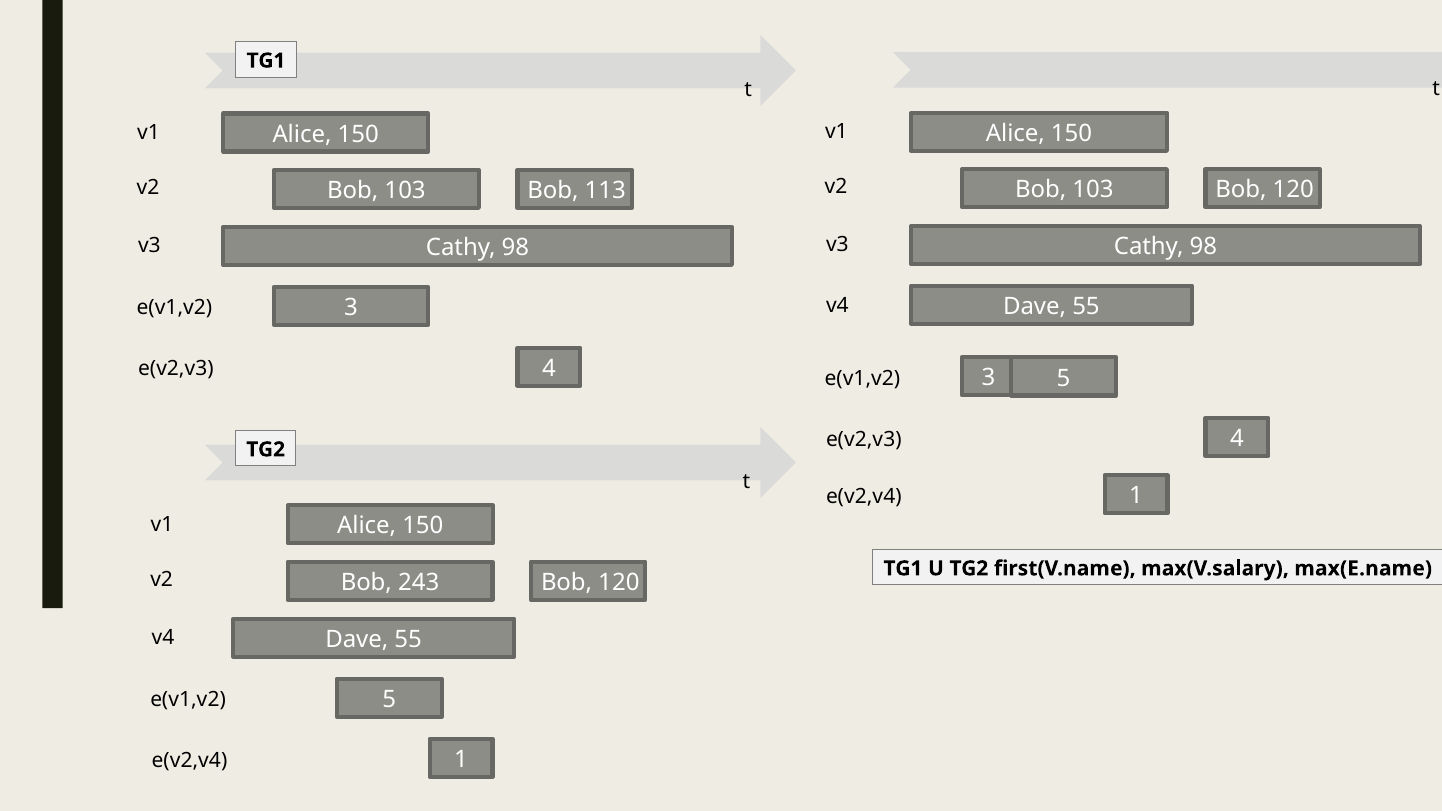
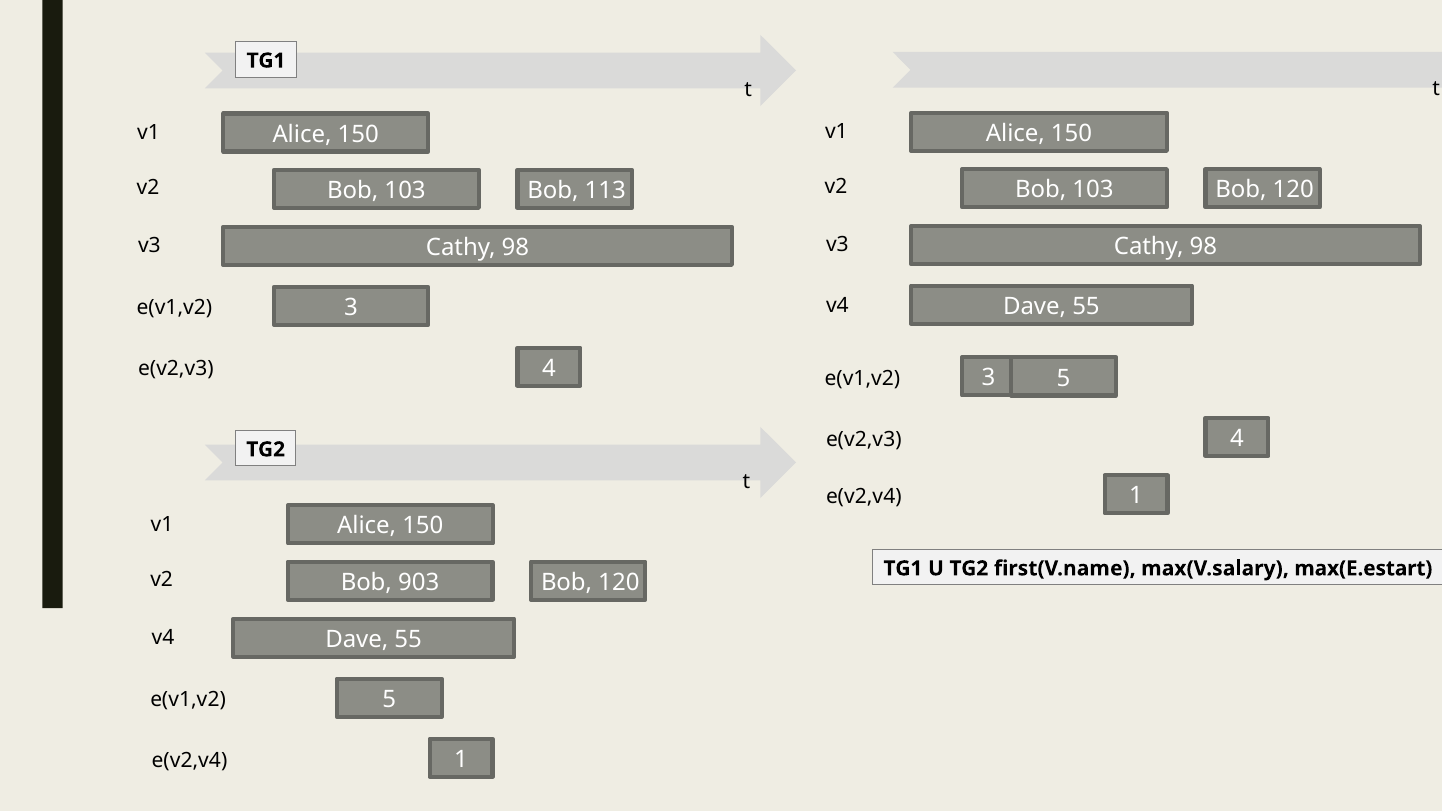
max(E.name: max(E.name -> max(E.estart (1363, 569)
243: 243 -> 903 (419, 582)
